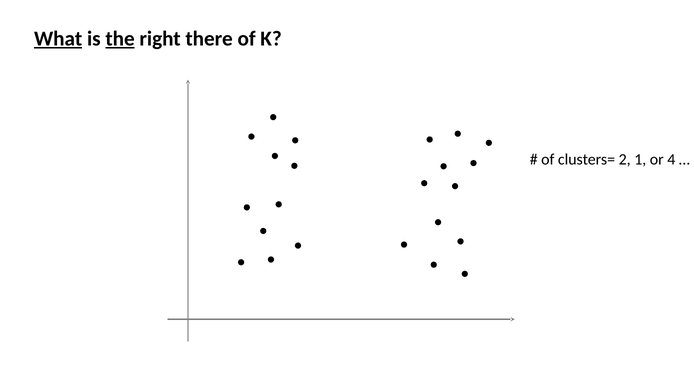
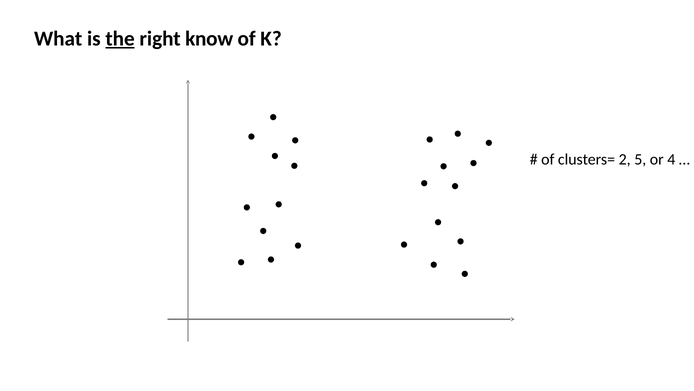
What underline: present -> none (58, 38)
there: there -> know (209, 38)
1: 1 -> 5 (640, 159)
